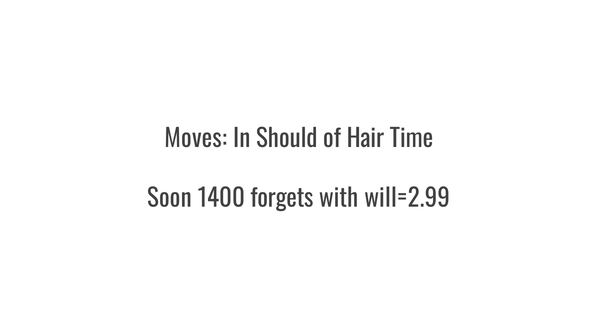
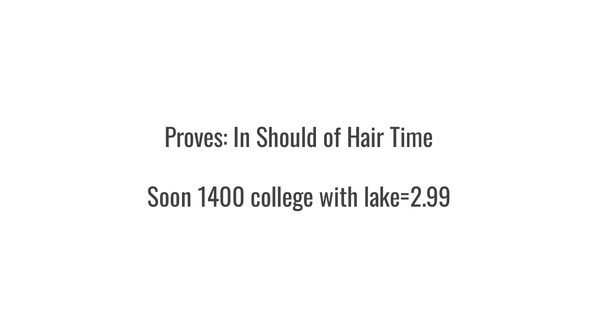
Moves: Moves -> Proves (196, 139)
forgets: forgets -> college (282, 199)
will=2.99: will=2.99 -> lake=2.99 (407, 199)
